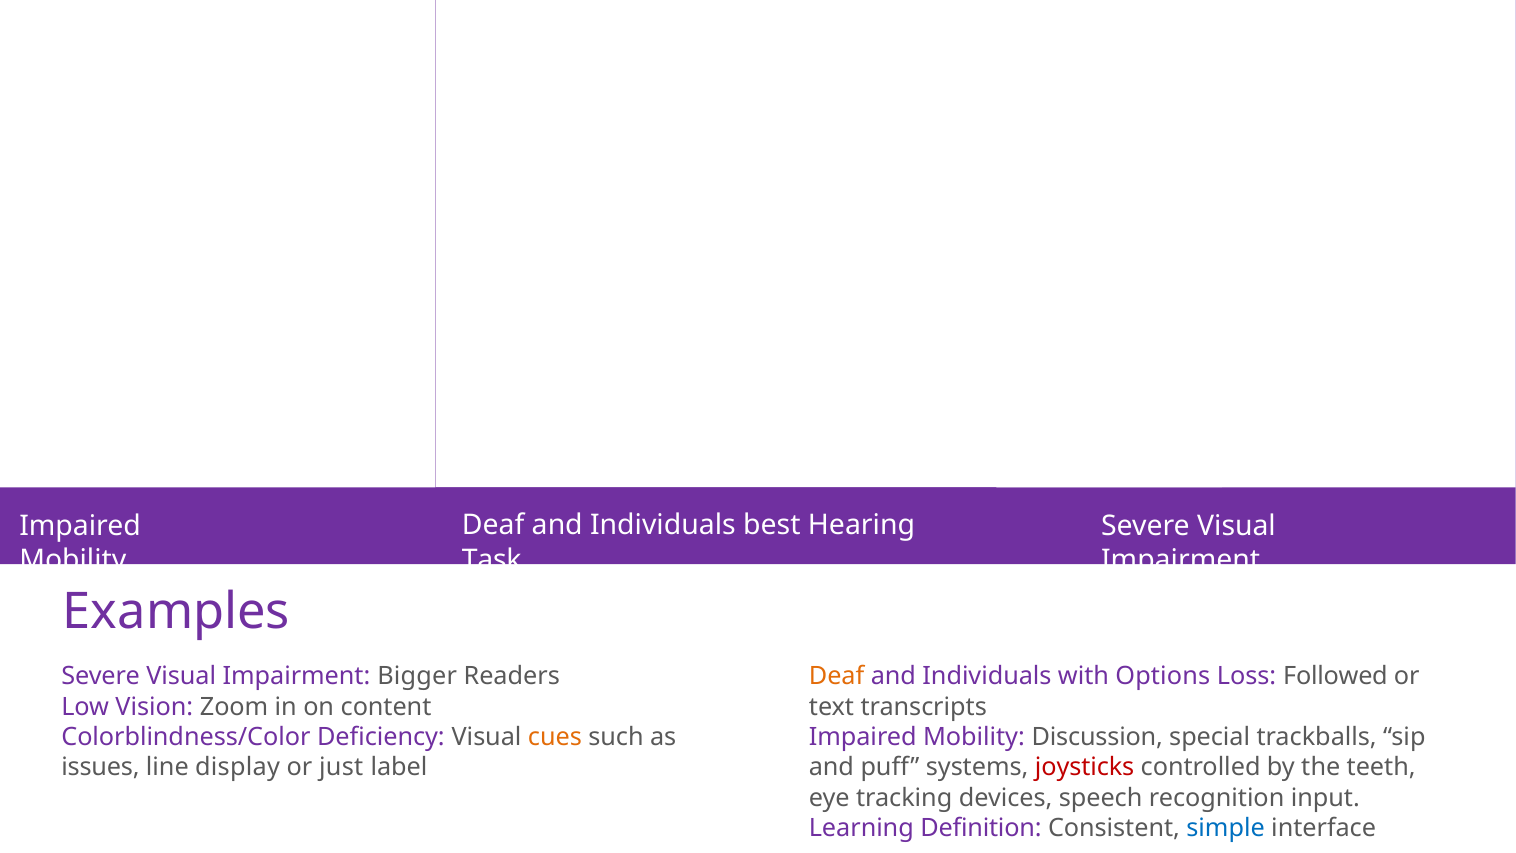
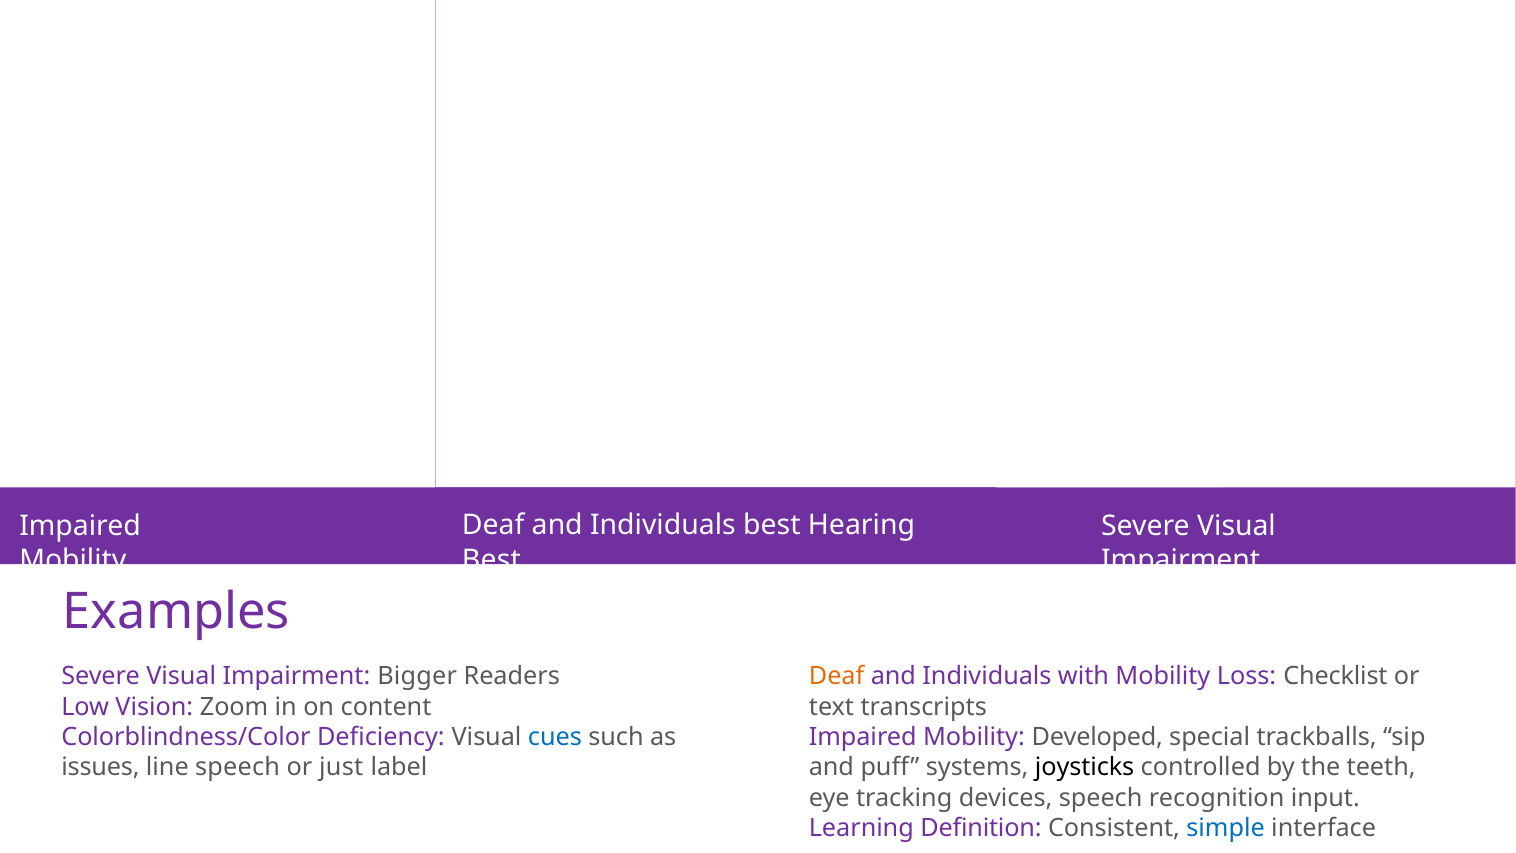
Task: Task -> Best (491, 559)
with Options: Options -> Mobility (1163, 676)
Followed: Followed -> Checklist (1335, 676)
Discussion: Discussion -> Developed (1097, 737)
cues colour: orange -> blue (555, 737)
joysticks colour: red -> black (1085, 767)
line display: display -> speech (238, 767)
